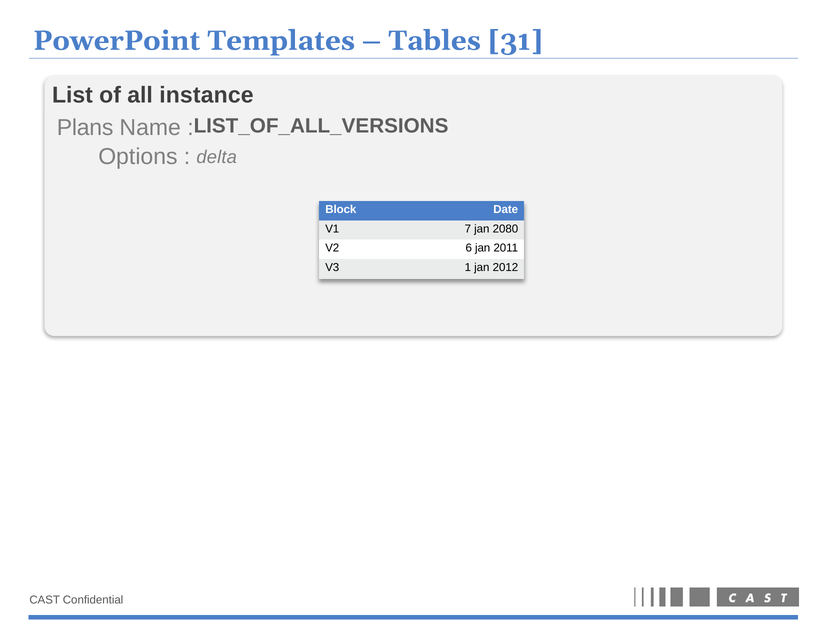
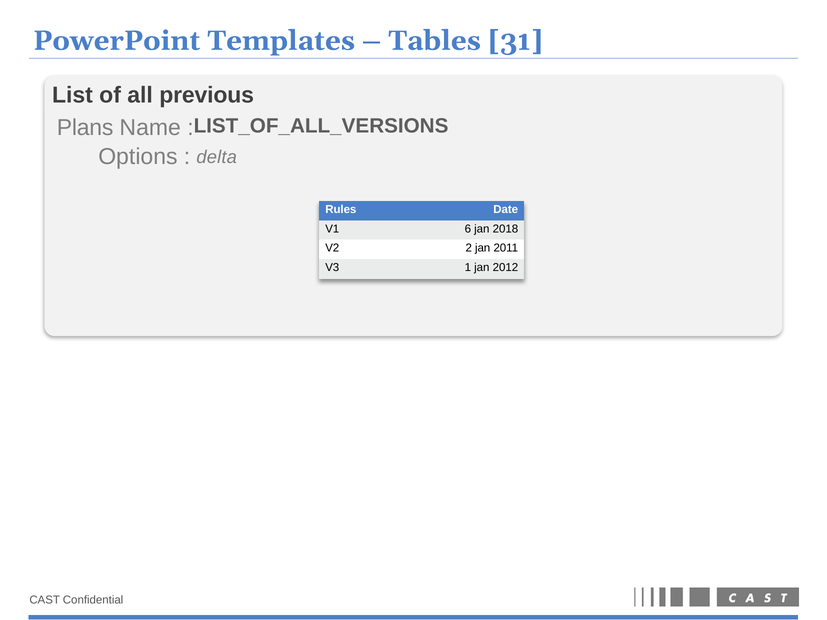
instance: instance -> previous (207, 95)
Block: Block -> Rules (341, 209)
7: 7 -> 6 (468, 229)
2080: 2080 -> 2018 (505, 229)
6: 6 -> 2 (469, 248)
